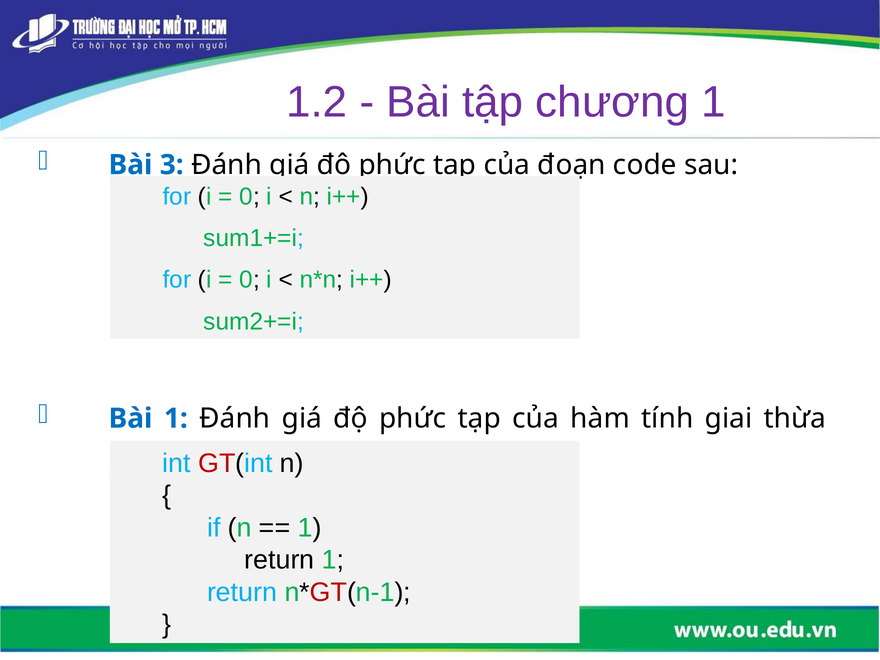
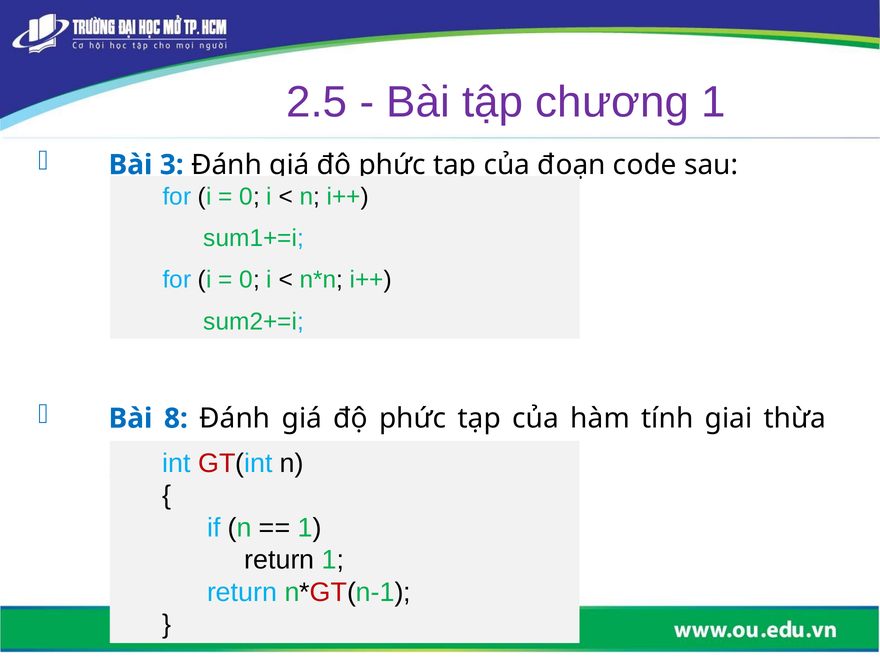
1.2: 1.2 -> 2.5 (317, 102)
Bài 1: 1 -> 8 (176, 418)
